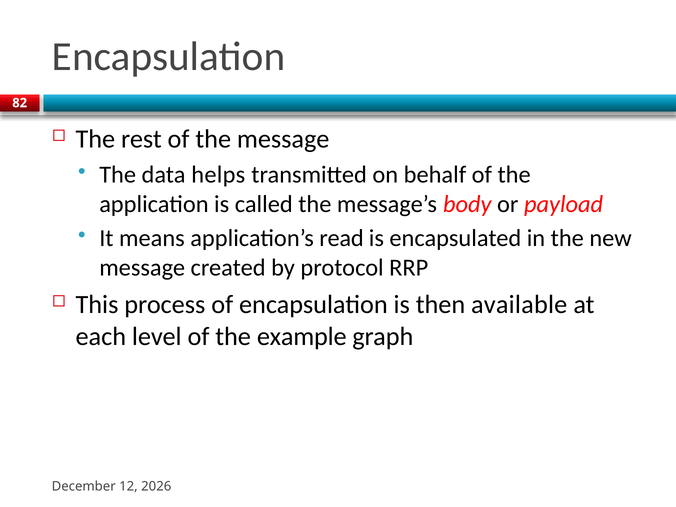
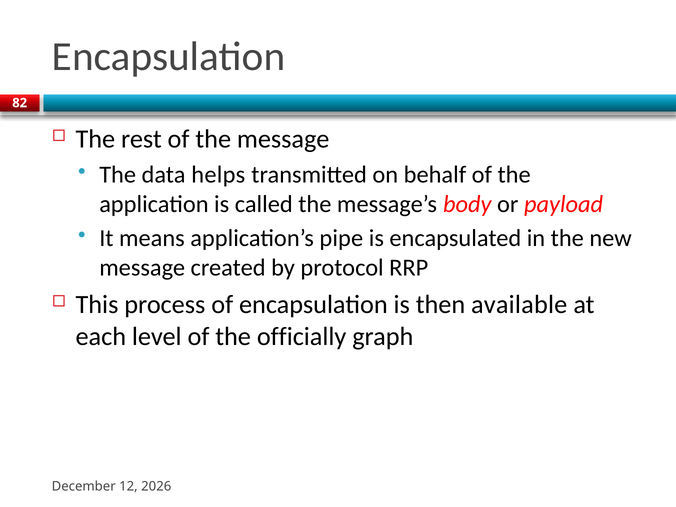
read: read -> pipe (341, 238)
example: example -> officially (302, 336)
